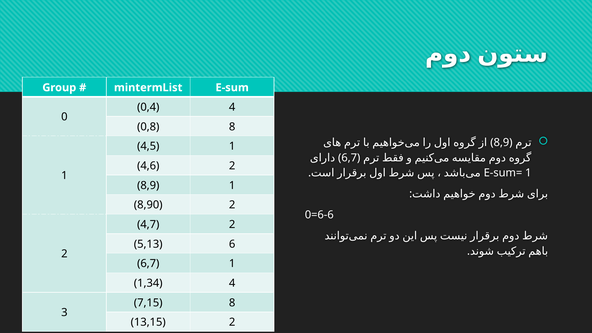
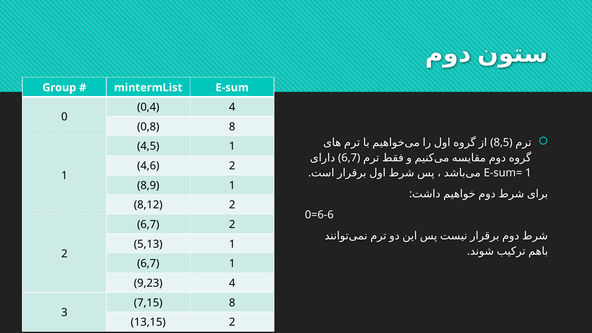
8,9: 8,9 -> 8,5 (501, 143)
8,90: 8,90 -> 8,12 (148, 205)
4,7: 4,7 -> 6,7 (148, 225)
5,13 6: 6 -> 1 (232, 244)
1,34: 1,34 -> 9,23 (148, 283)
